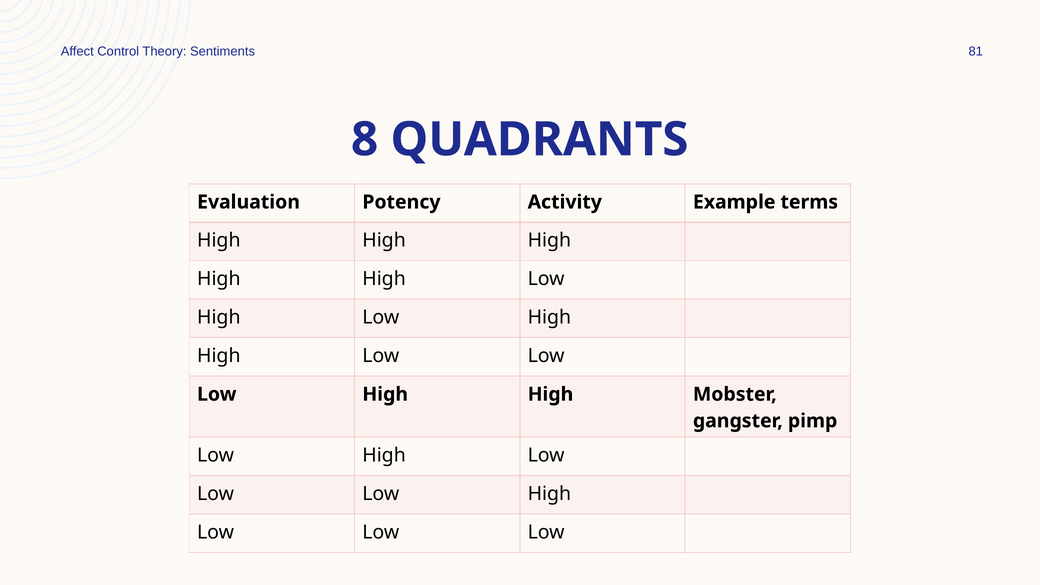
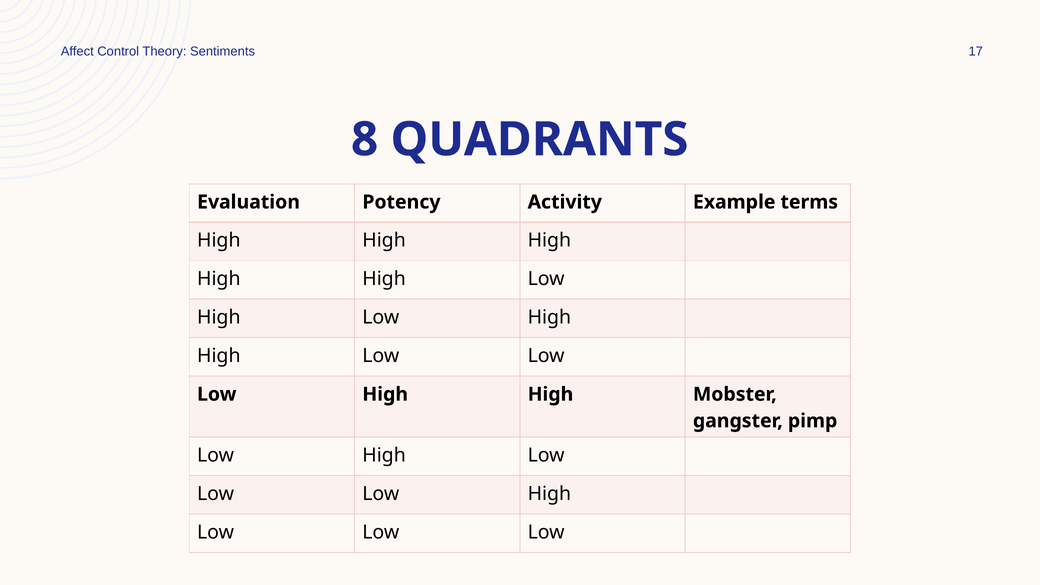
81: 81 -> 17 (976, 52)
